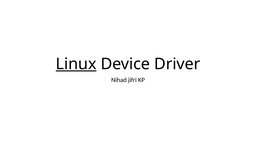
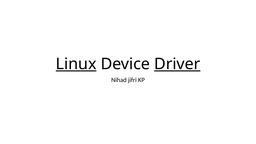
Driver underline: none -> present (177, 64)
